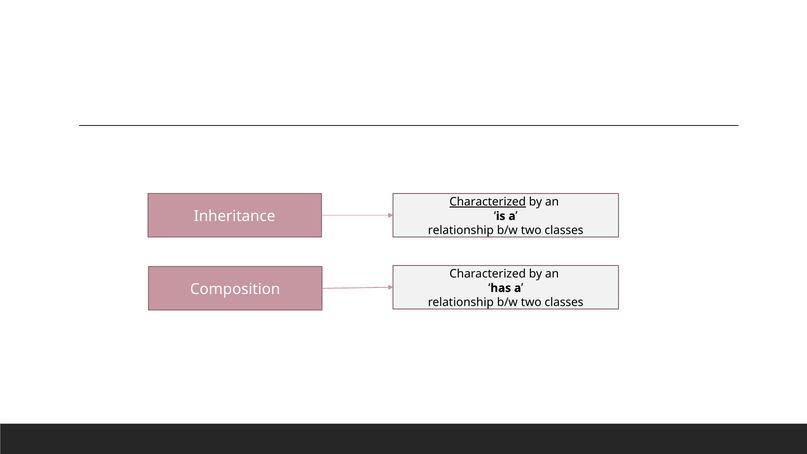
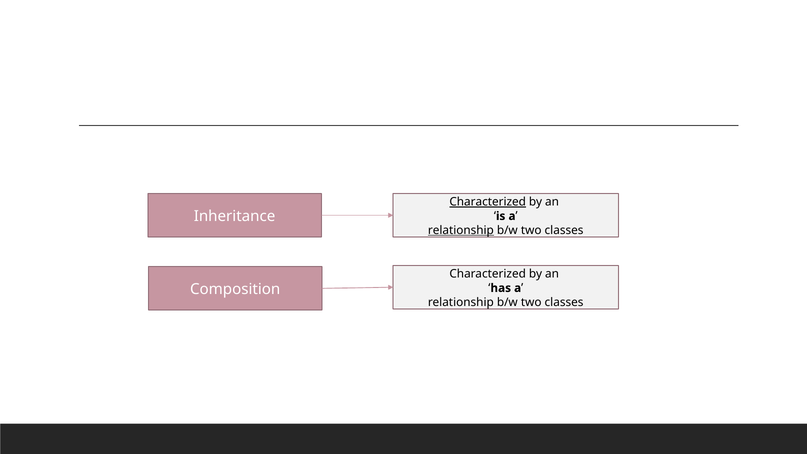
relationship underline: none -> present (461, 230)
